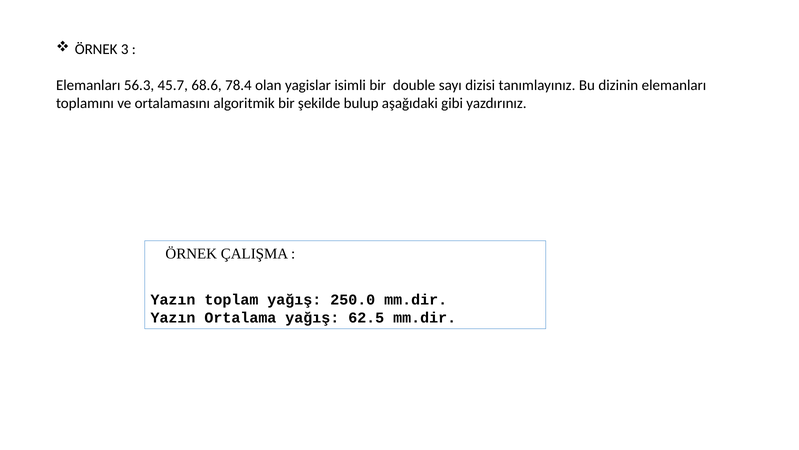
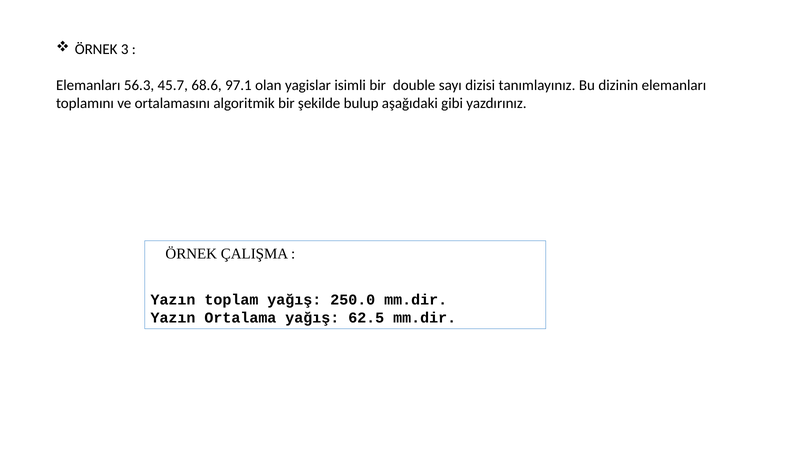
78.4: 78.4 -> 97.1 (238, 85)
